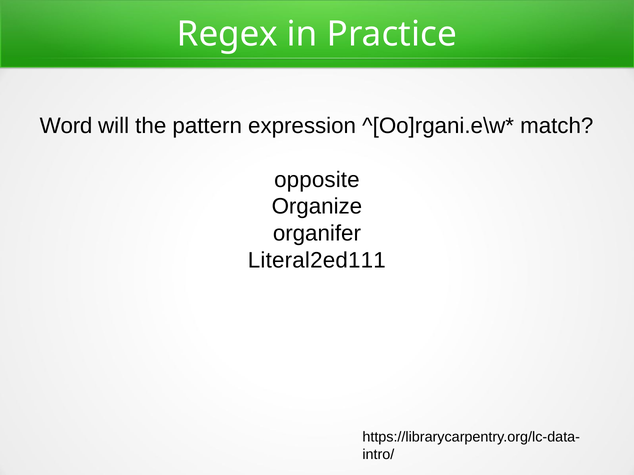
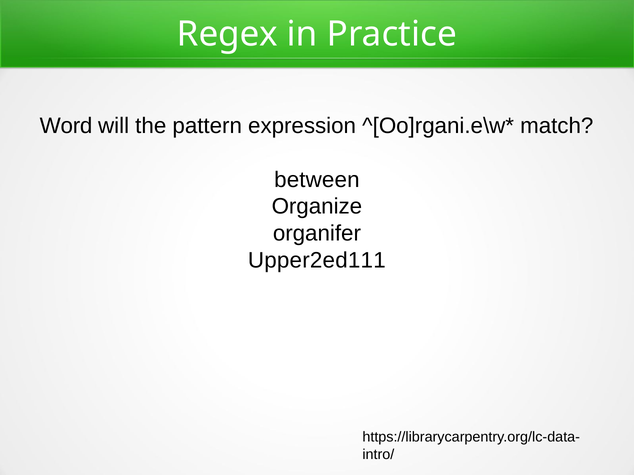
opposite: opposite -> between (317, 180)
Literal2ed111: Literal2ed111 -> Upper2ed111 (317, 260)
